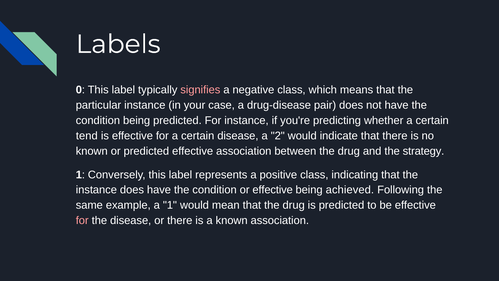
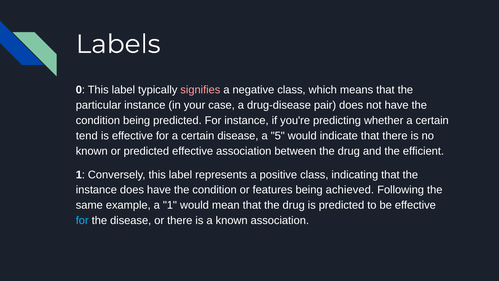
2: 2 -> 5 (278, 136)
strategy: strategy -> efficient (423, 151)
or effective: effective -> features (273, 190)
for colour: pink -> light blue (82, 220)
